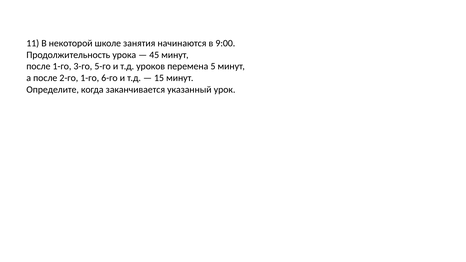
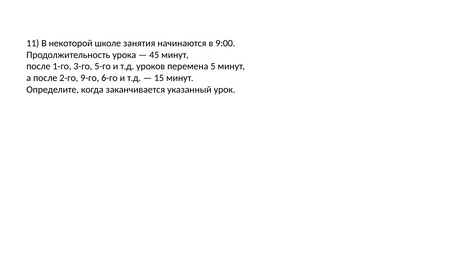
2-го 1-го: 1-го -> 9-го (90, 78)
